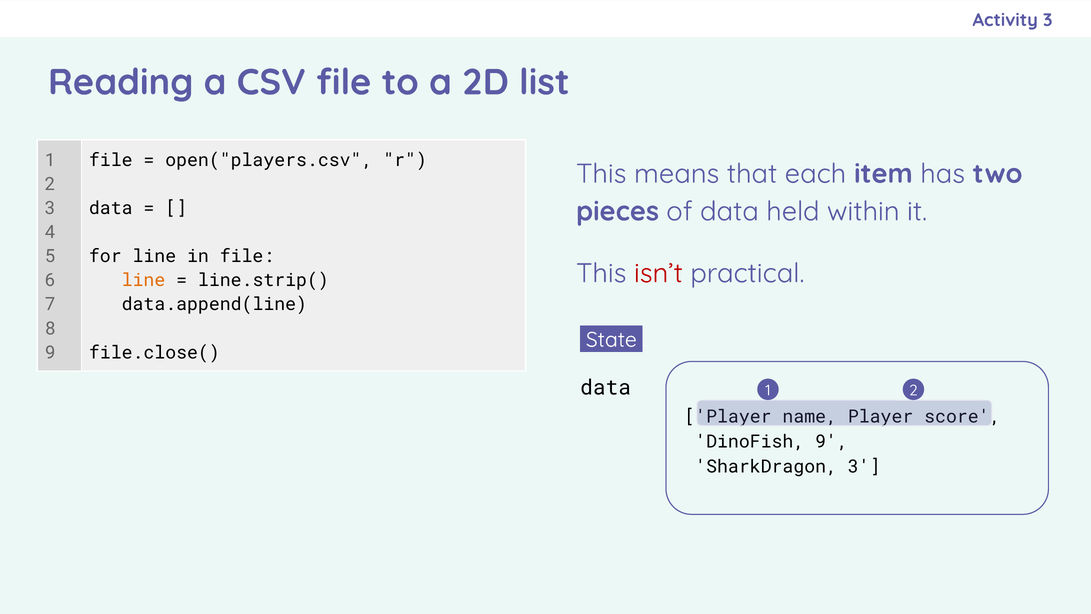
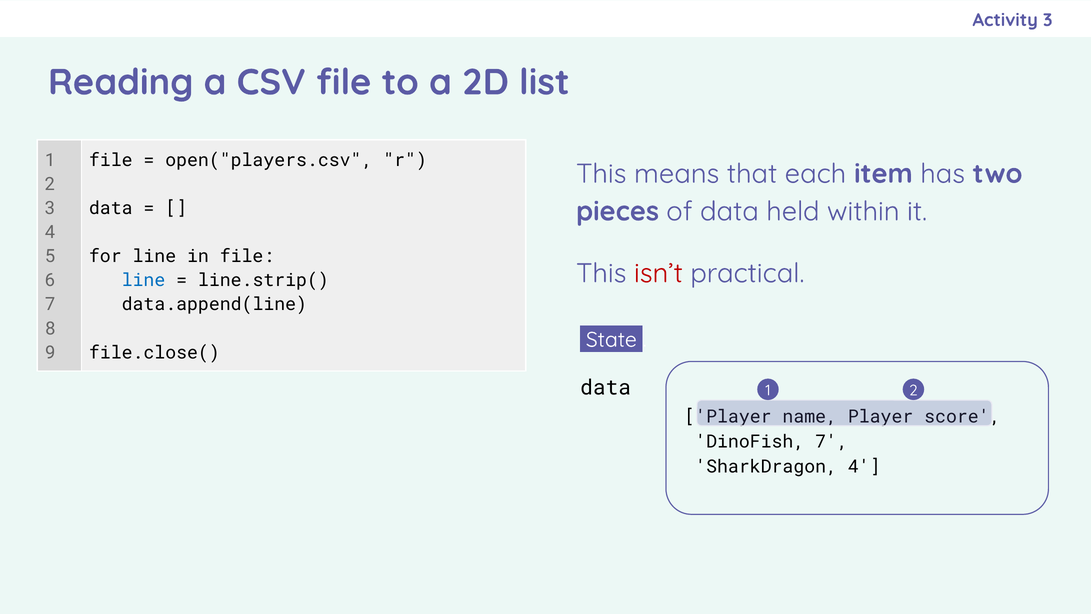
line colour: orange -> blue (143, 280)
DinoFish 9: 9 -> 7 (832, 442)
SharkDragon 3: 3 -> 4 (864, 467)
